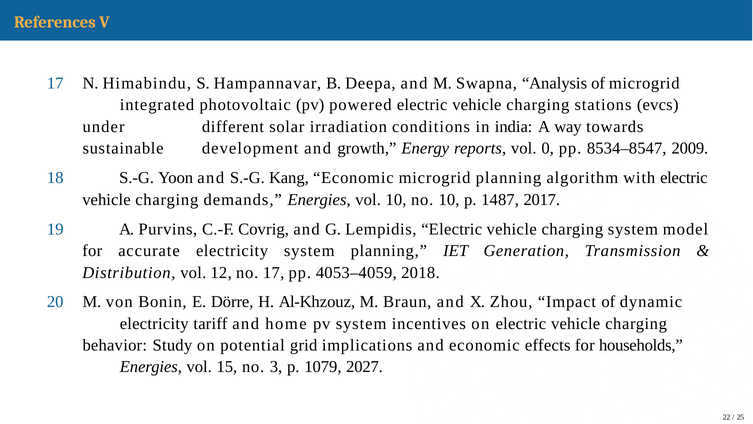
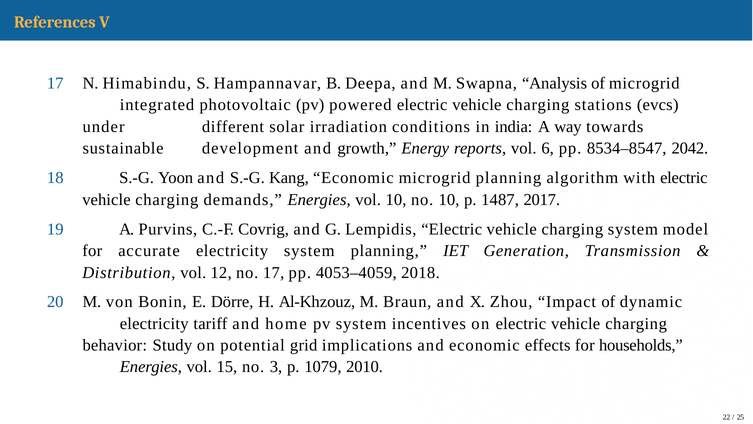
0: 0 -> 6 (548, 148)
2009: 2009 -> 2042 (690, 148)
2027: 2027 -> 2010 (365, 367)
